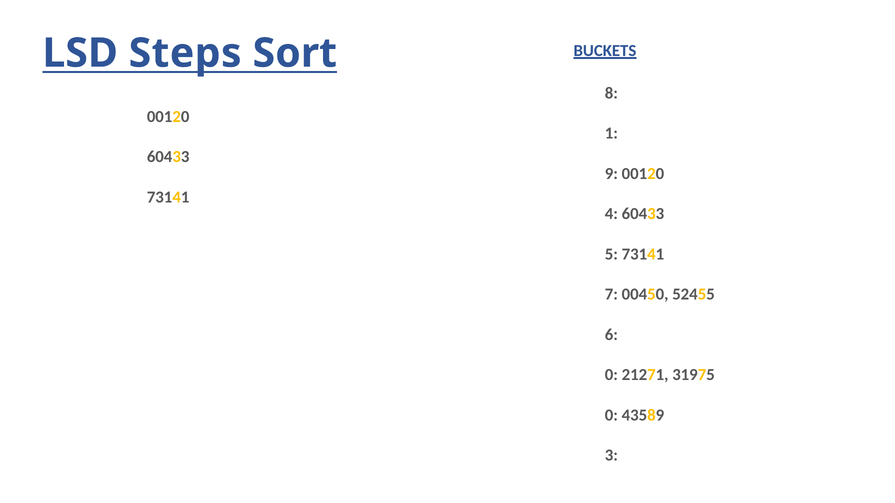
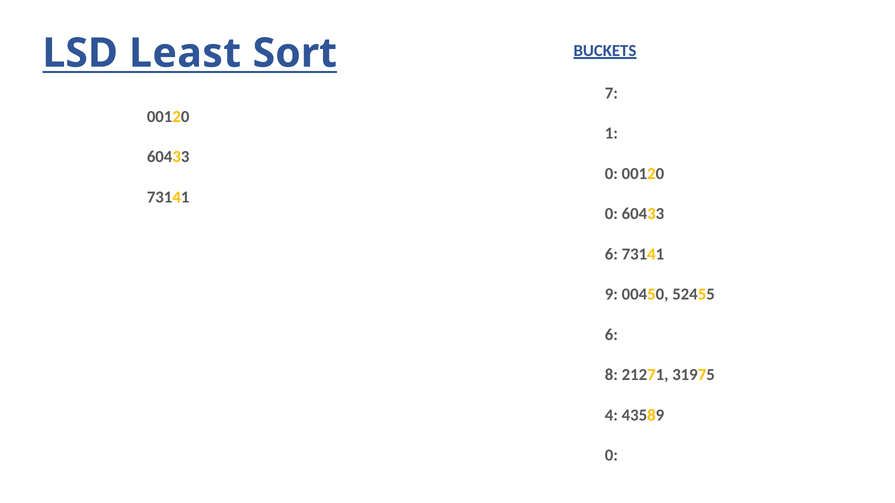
Steps: Steps -> Least (185, 53)
8: 8 -> 7 (611, 93)
9: 9 -> 0 (611, 174)
4: 4 -> 0 (611, 214)
5: 5 -> 6 (611, 254)
7: 7 -> 9 (611, 295)
0: 0 -> 8 (611, 375)
0: 0 -> 4 (611, 415)
3: 3 -> 0 (611, 456)
